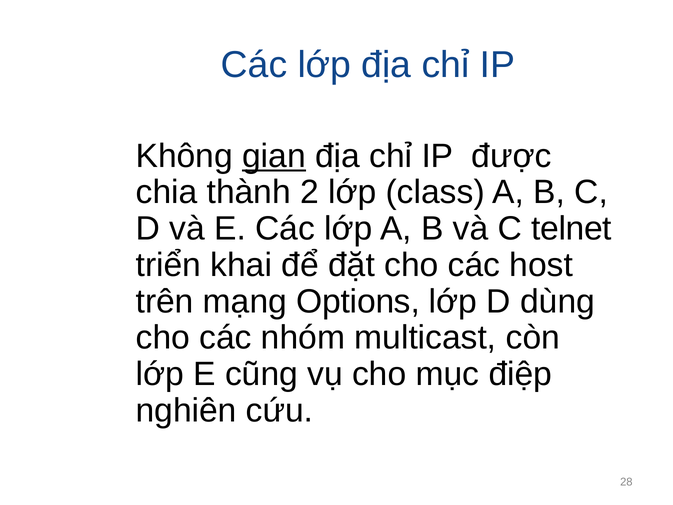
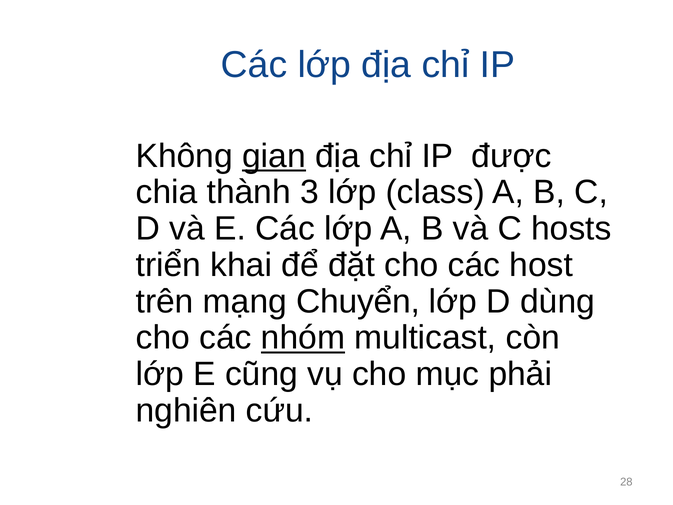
2: 2 -> 3 (309, 192)
telnet: telnet -> hosts (571, 229)
Options: Options -> Chuyển (358, 301)
nhóm underline: none -> present (303, 338)
điệp: điệp -> phải (520, 374)
